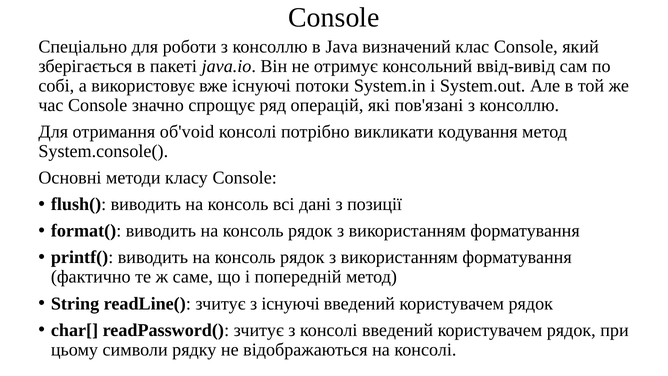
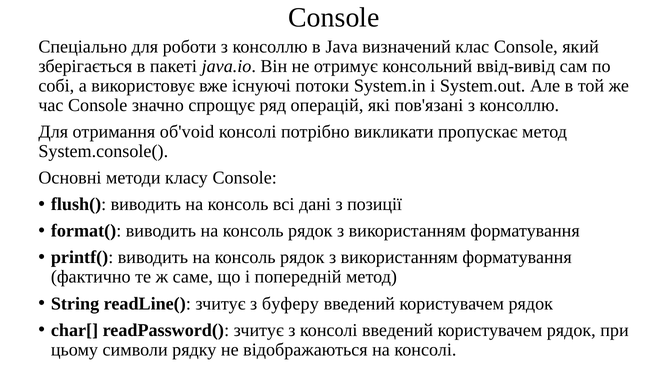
кодування: кодування -> пропускає (478, 132)
з існуючі: існуючі -> буферу (290, 303)
